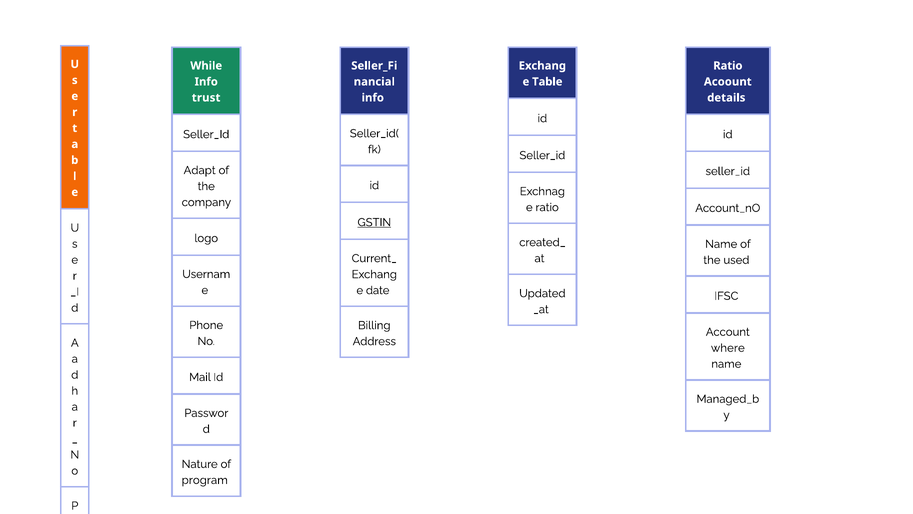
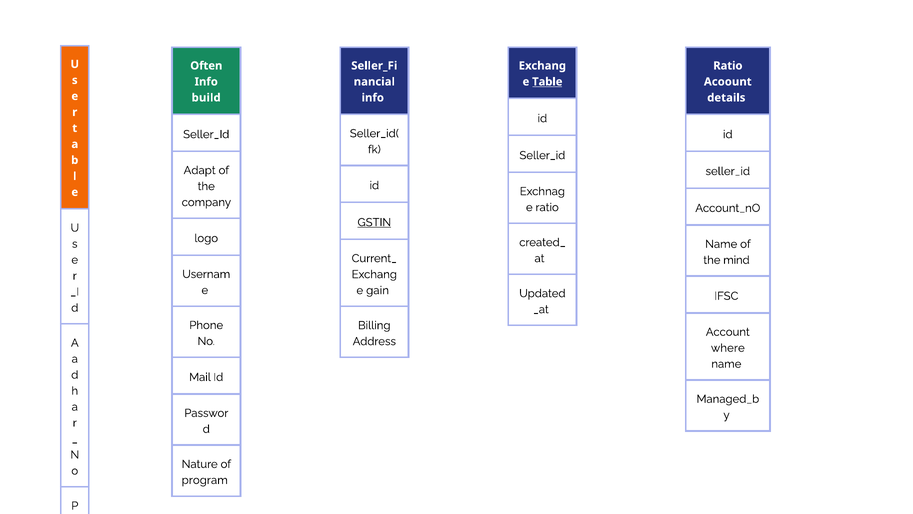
While: While -> Often (206, 66)
Table underline: none -> present (547, 82)
trust: trust -> build (206, 98)
used: used -> mind (736, 260)
date: date -> gain (378, 290)
